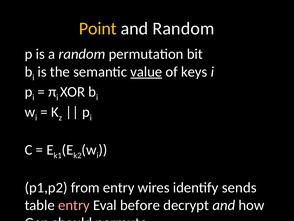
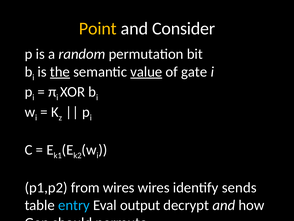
and Random: Random -> Consider (184, 28)
the underline: none -> present (60, 72)
keys: keys -> gate (194, 72)
from entry: entry -> wires (119, 187)
entry colour: pink -> light blue (74, 205)
before: before -> output (140, 205)
